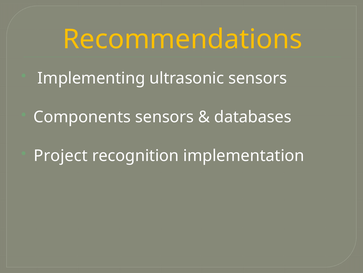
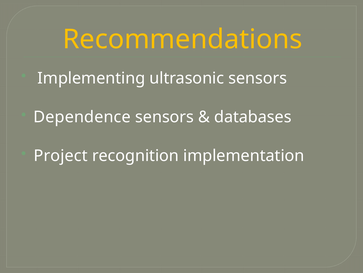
Components: Components -> Dependence (82, 117)
